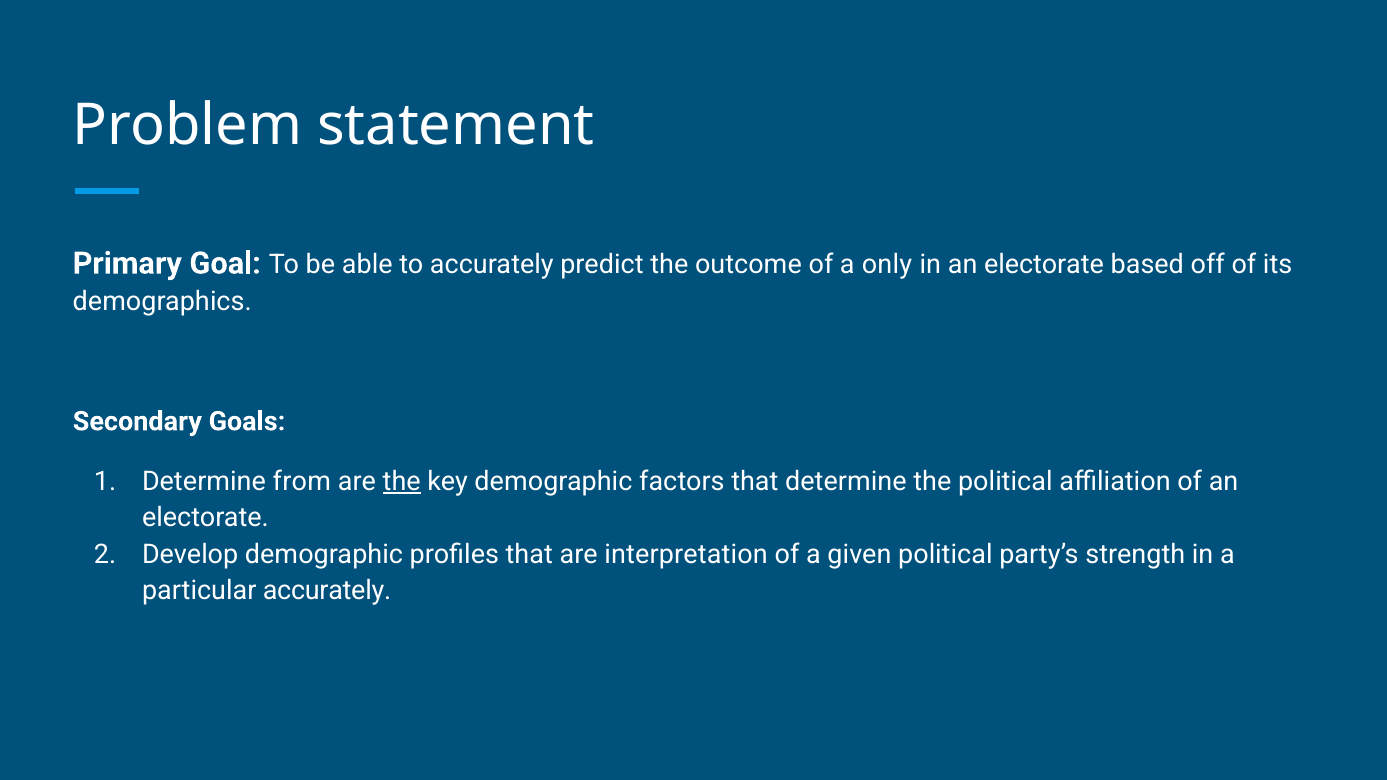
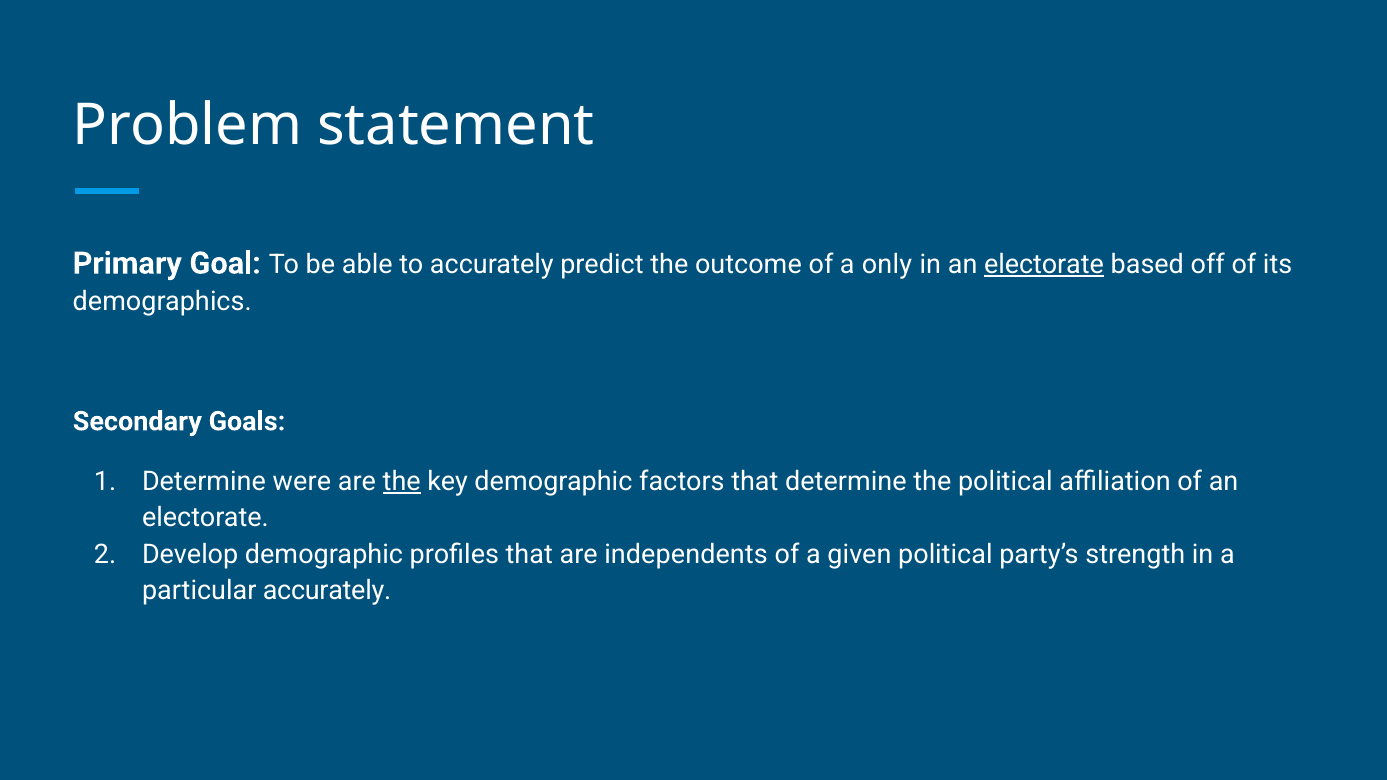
electorate underline: none -> present (1044, 265)
from: from -> were (302, 481)
interpretation: interpretation -> independents (686, 555)
